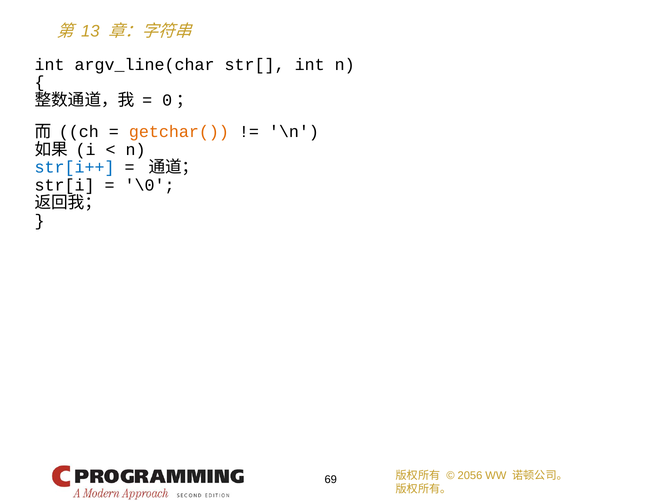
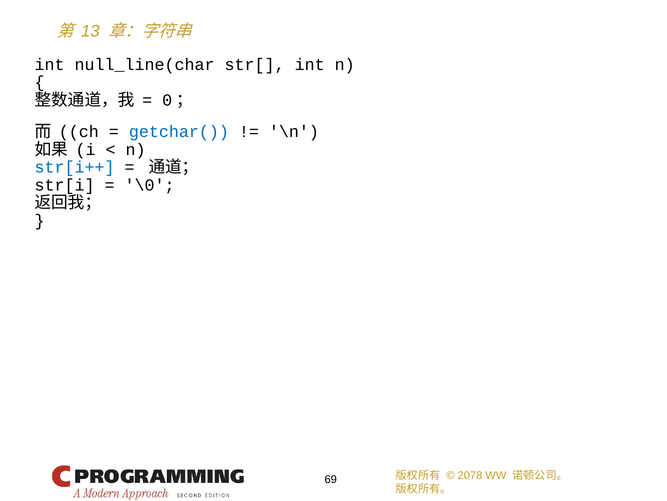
argv_line(char: argv_line(char -> null_line(char (145, 65)
getchar( colour: orange -> blue (179, 132)
2056: 2056 -> 2078 (470, 475)
